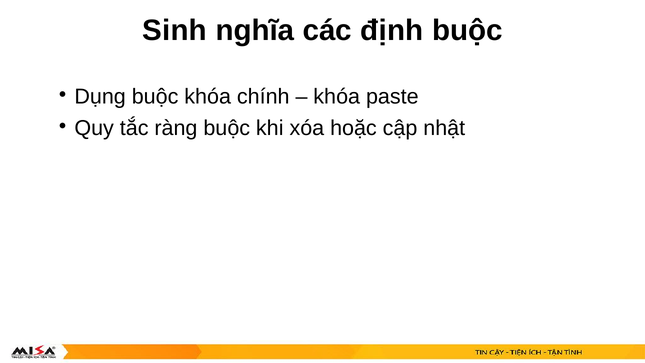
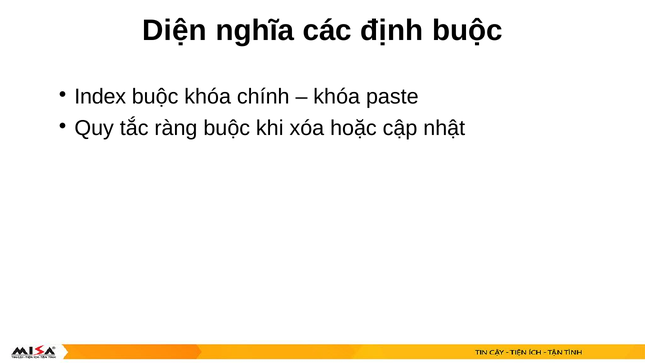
Sinh: Sinh -> Diện (174, 30)
Dụng: Dụng -> Index (100, 96)
